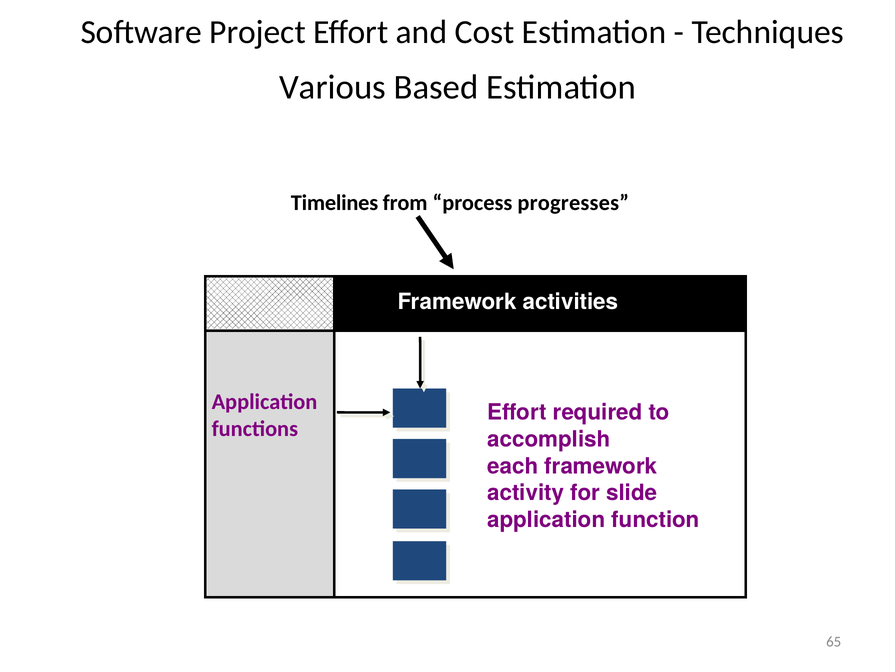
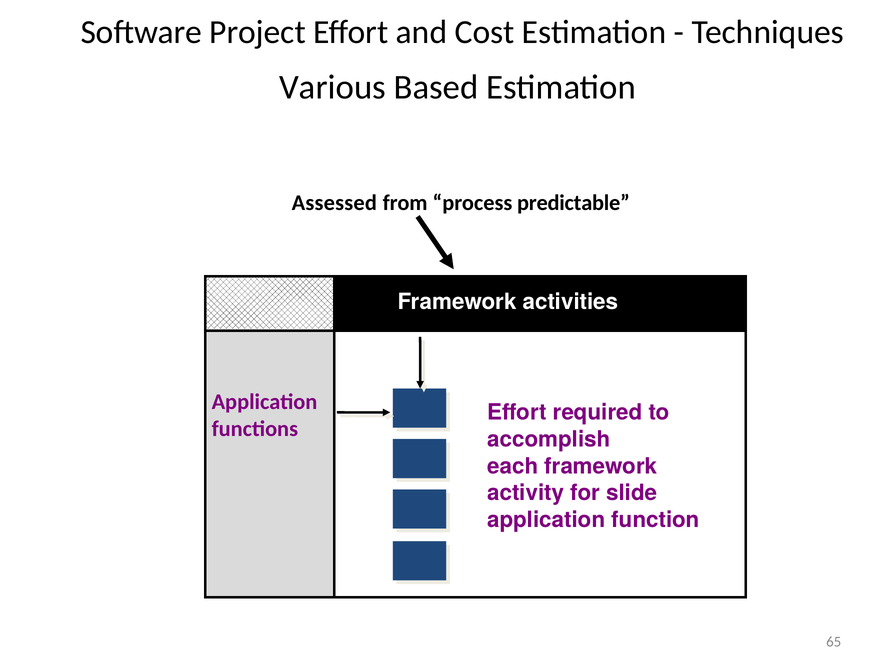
Timelines: Timelines -> Assessed (334, 203)
progresses: progresses -> predictable (573, 203)
